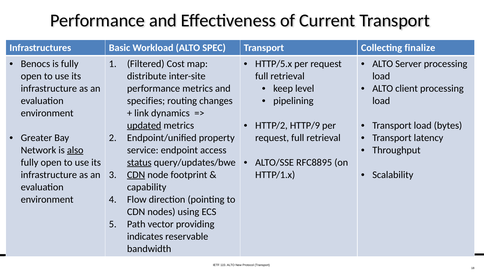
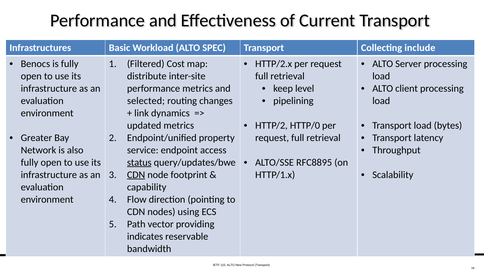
finalize: finalize -> include (420, 48)
HTTP/5.x: HTTP/5.x -> HTTP/2.x (274, 64)
specifies: specifies -> selected (146, 101)
HTTP/9: HTTP/9 -> HTTP/0 (305, 126)
updated underline: present -> none (144, 126)
also underline: present -> none (75, 150)
